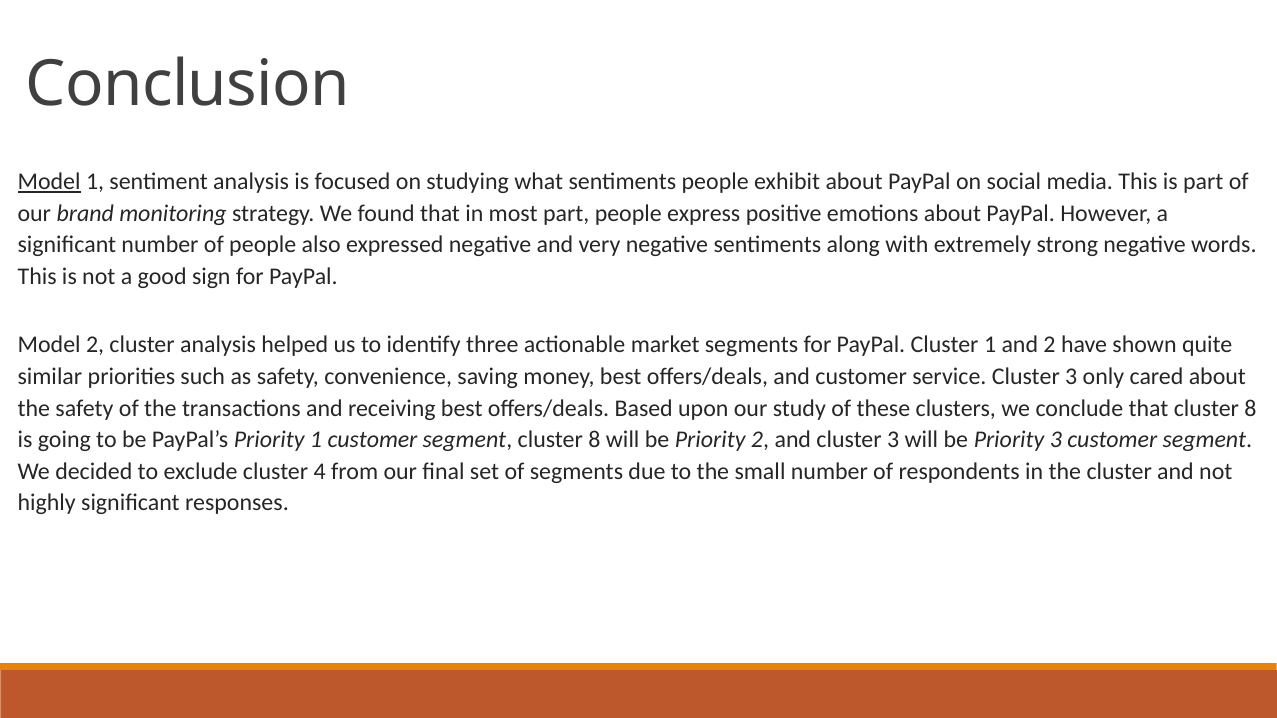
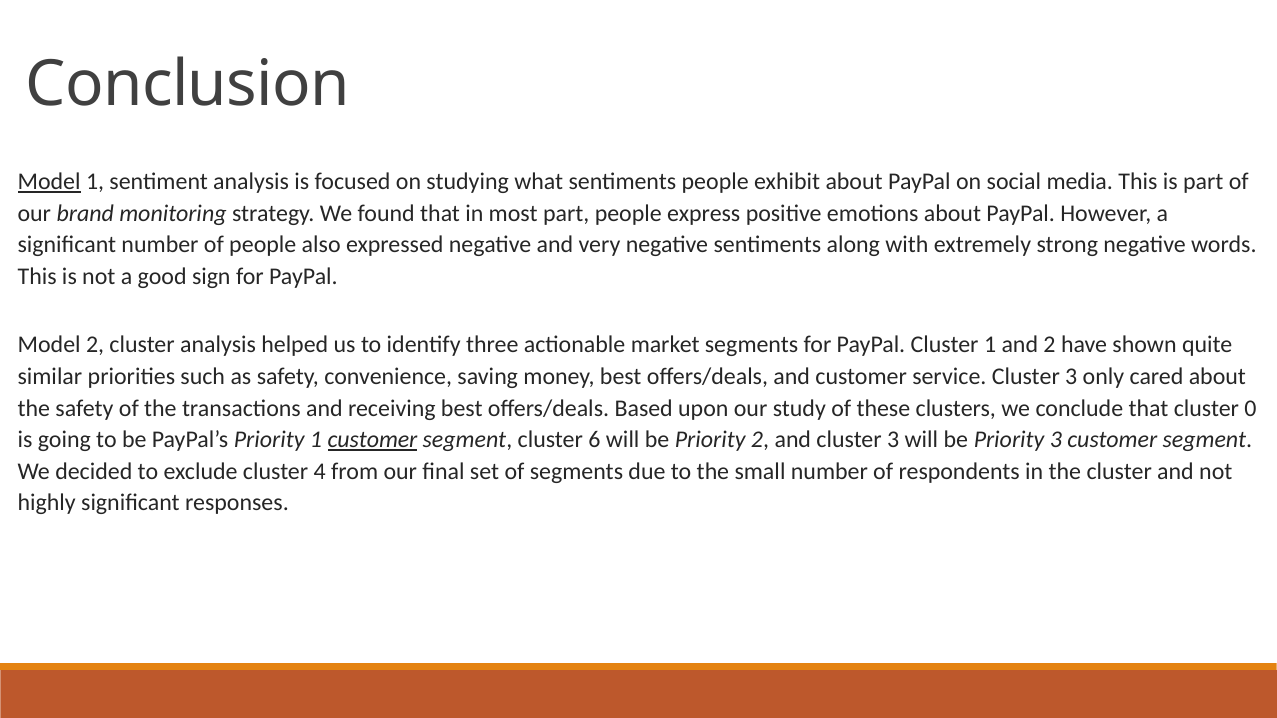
that cluster 8: 8 -> 0 (1250, 408)
customer underline: none -> present (372, 440)
segment cluster 8: 8 -> 6 (594, 440)
